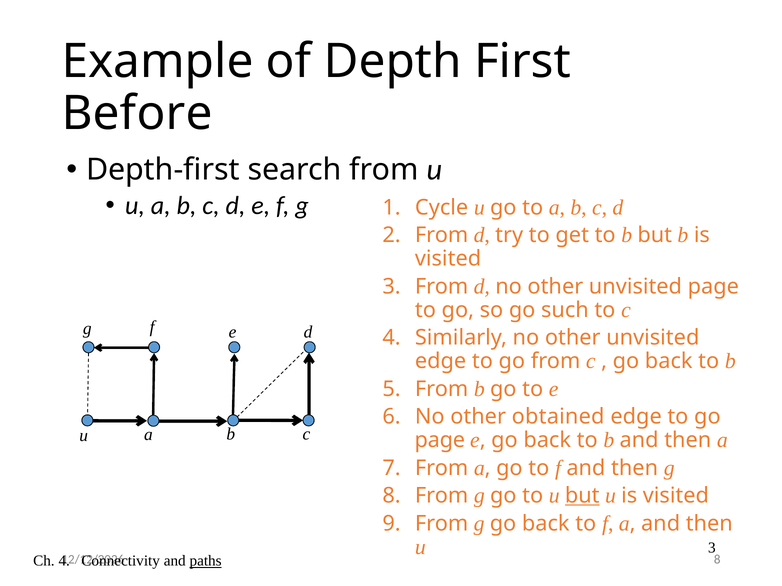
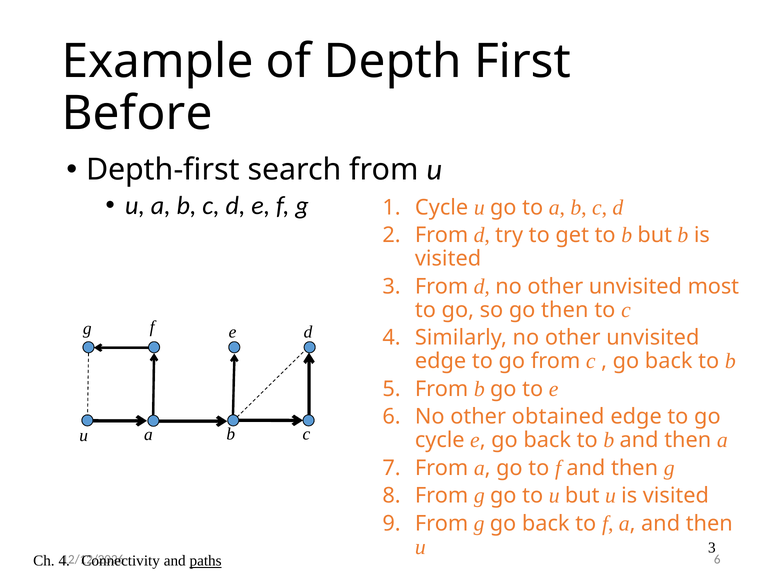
unvisited page: page -> most (713, 287)
go such: such -> then (565, 310)
page: page -> cycle (440, 441)
but underline: present -> none (582, 496)
8: 8 -> 6 (717, 560)
